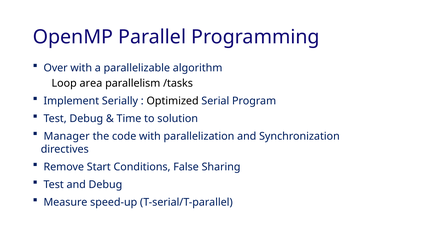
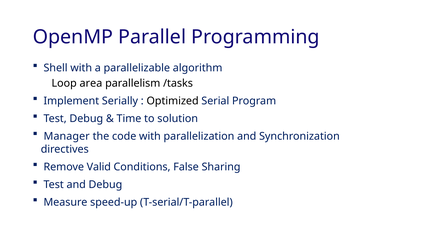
Over: Over -> Shell (56, 68)
Start: Start -> Valid (99, 167)
